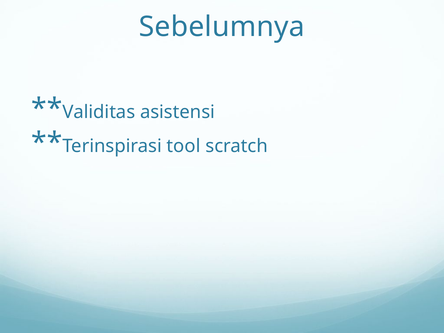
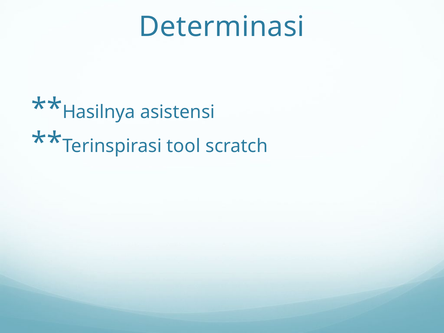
Sebelumnya: Sebelumnya -> Determinasi (222, 27)
Validitas: Validitas -> Hasilnya (99, 112)
